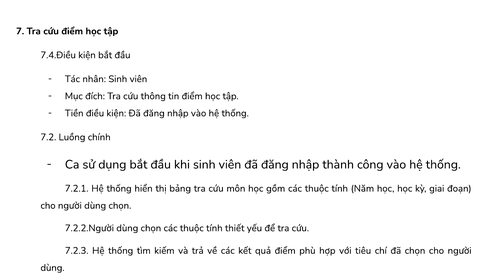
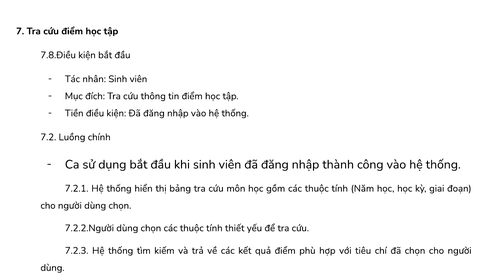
7.4.Điều: 7.4.Điều -> 7.8.Điều (58, 55)
